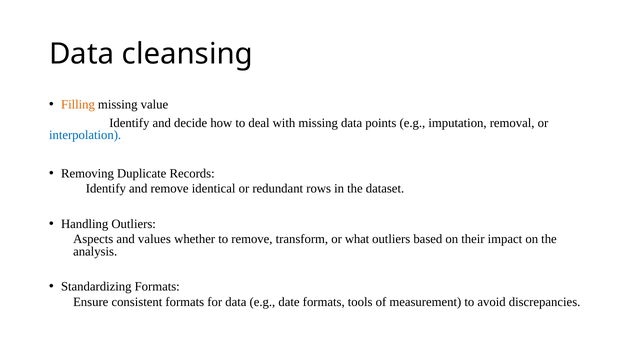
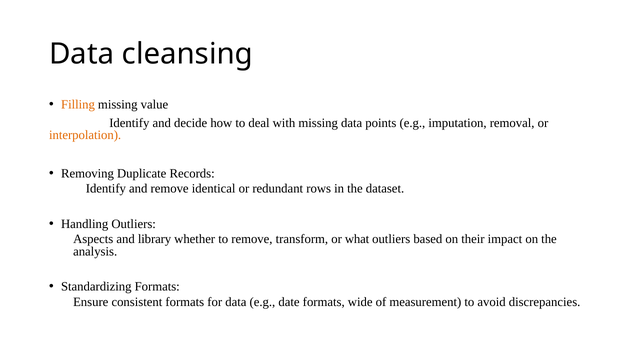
interpolation colour: blue -> orange (85, 135)
values: values -> library (155, 239)
tools: tools -> wide (360, 302)
